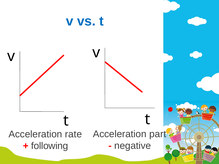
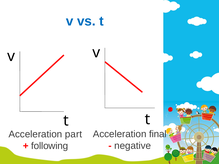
part: part -> final (158, 134)
rate: rate -> part (74, 134)
